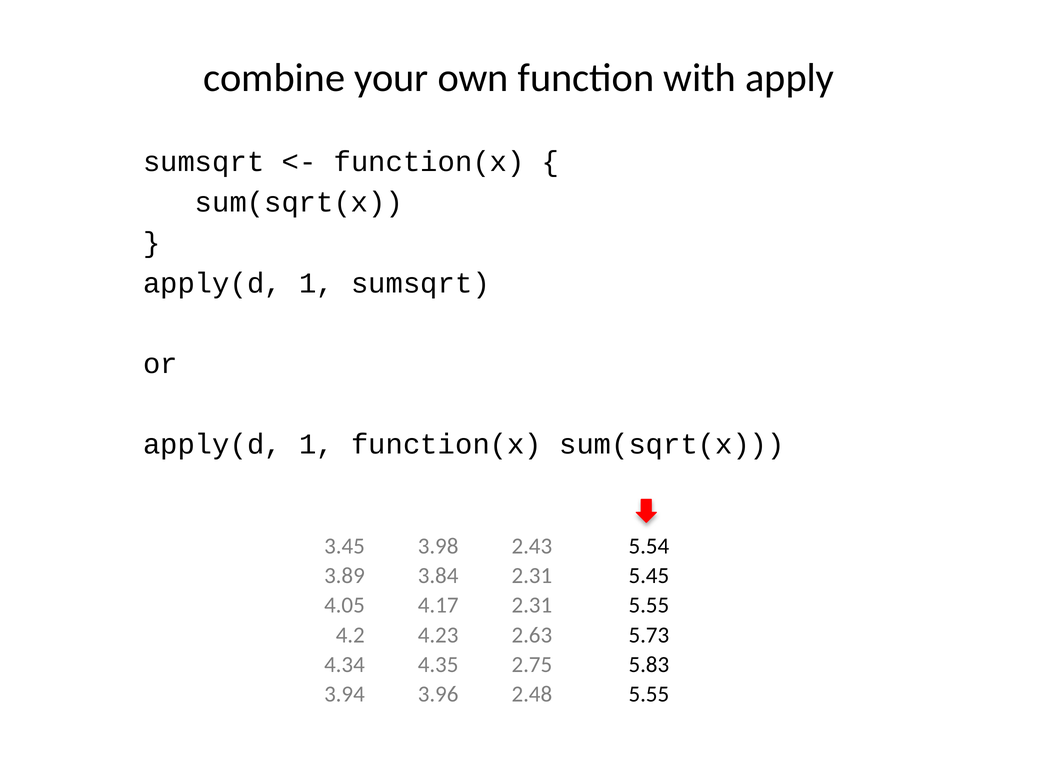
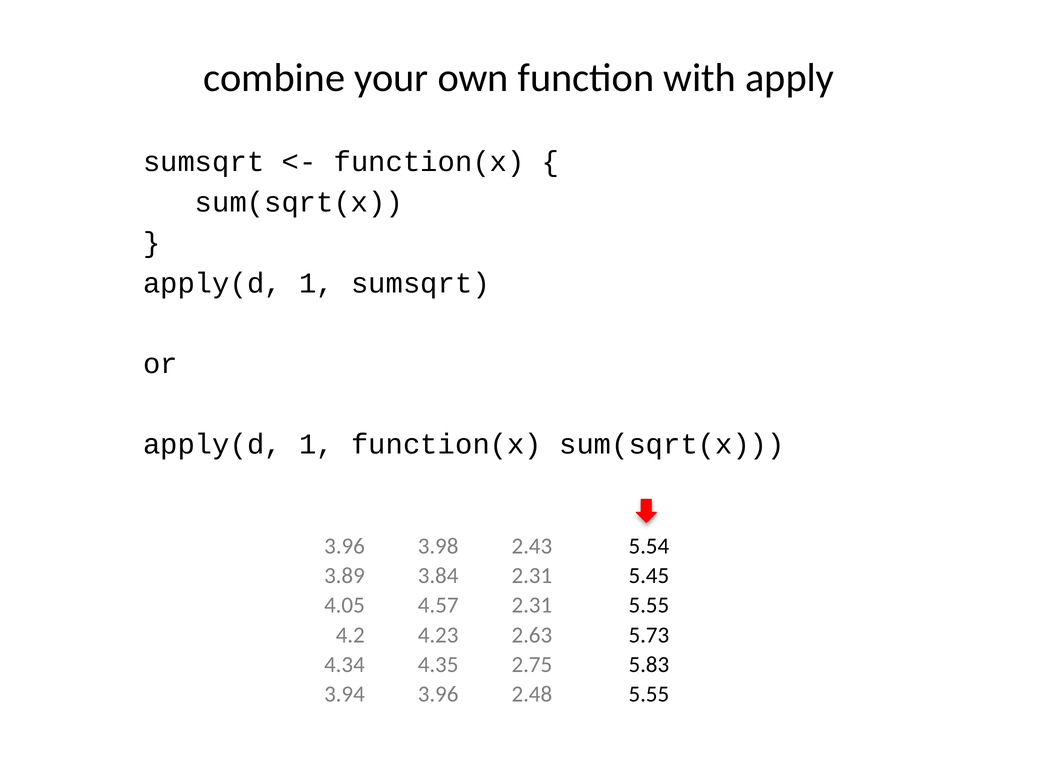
3.45: 3.45 -> 3.96 (344, 546)
4.17: 4.17 -> 4.57 (438, 606)
